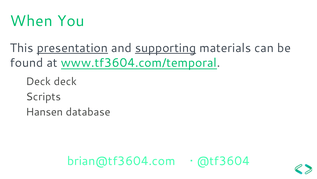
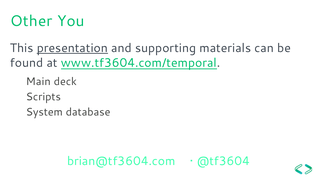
When: When -> Other (31, 21)
supporting underline: present -> none (166, 48)
Deck: Deck -> Main (38, 81)
Hansen: Hansen -> System (44, 112)
